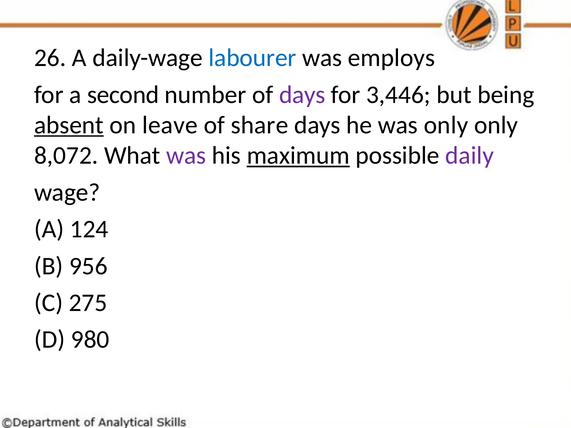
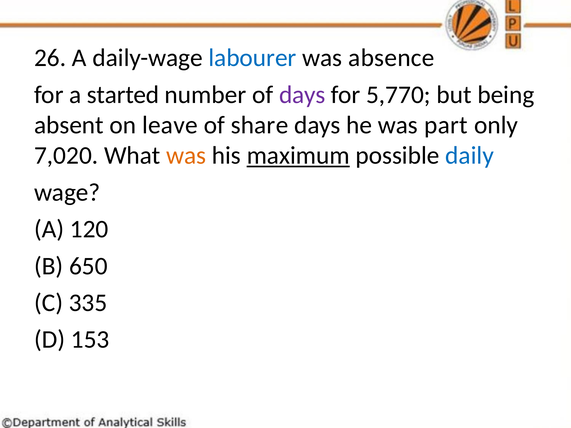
employs: employs -> absence (391, 58)
second: second -> started (123, 95)
3,446: 3,446 -> 5,770 (398, 95)
absent underline: present -> none (69, 125)
was only: only -> part (446, 125)
8,072: 8,072 -> 7,020 (66, 156)
was colour: purple -> orange (186, 156)
daily colour: purple -> blue (470, 156)
124: 124 -> 120 (89, 229)
956: 956 -> 650 (88, 266)
275: 275 -> 335 (88, 303)
980: 980 -> 153 (90, 340)
